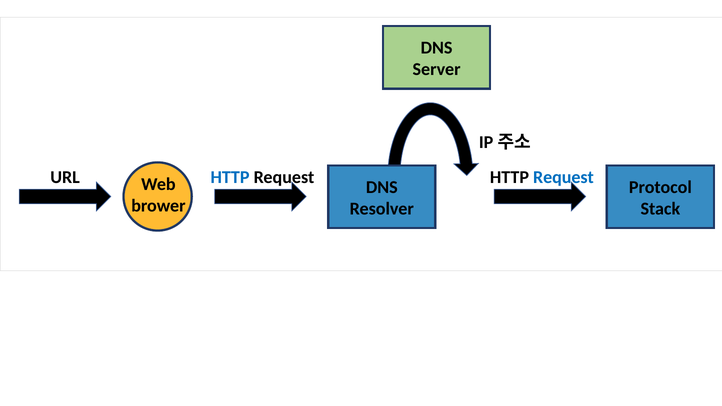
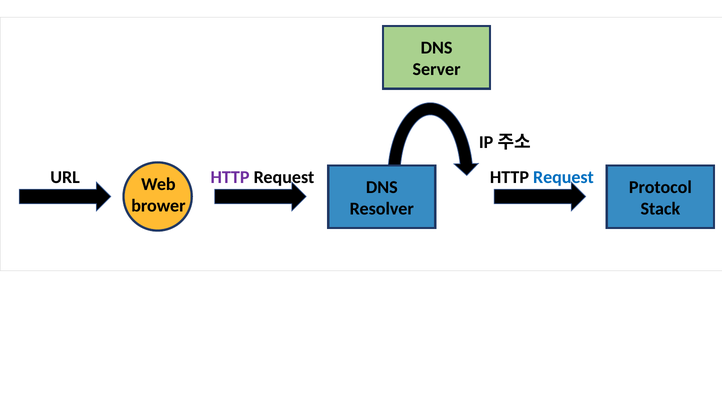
HTTP colour: blue -> purple (230, 177)
